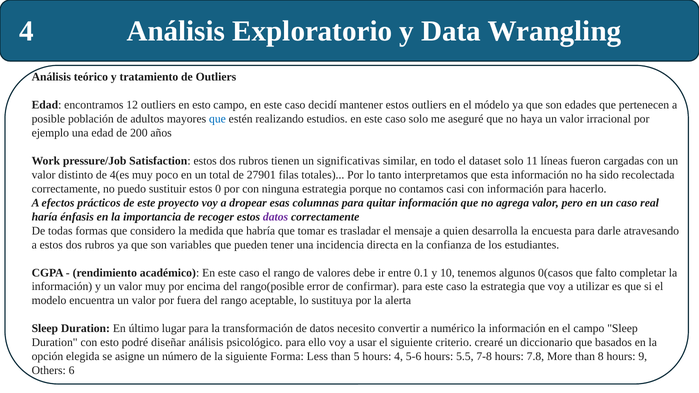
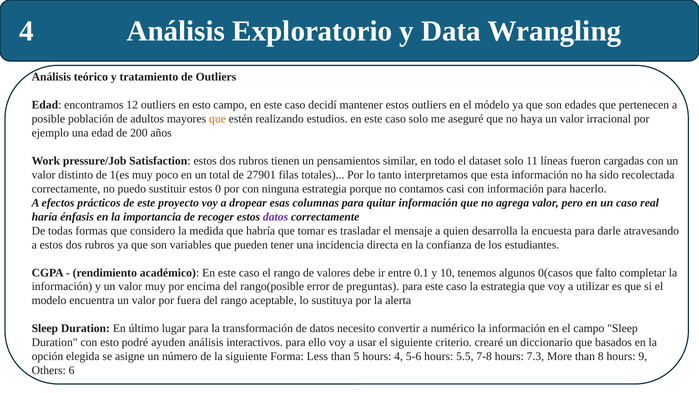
que colour: blue -> orange (217, 119)
significativas: significativas -> pensamientos (348, 161)
4(es: 4(es -> 1(es (120, 175)
confirmar: confirmar -> preguntas (373, 287)
diseñar: diseñar -> ayuden (168, 343)
psicológico: psicológico -> interactivos (255, 343)
7.8: 7.8 -> 7.3 (535, 357)
